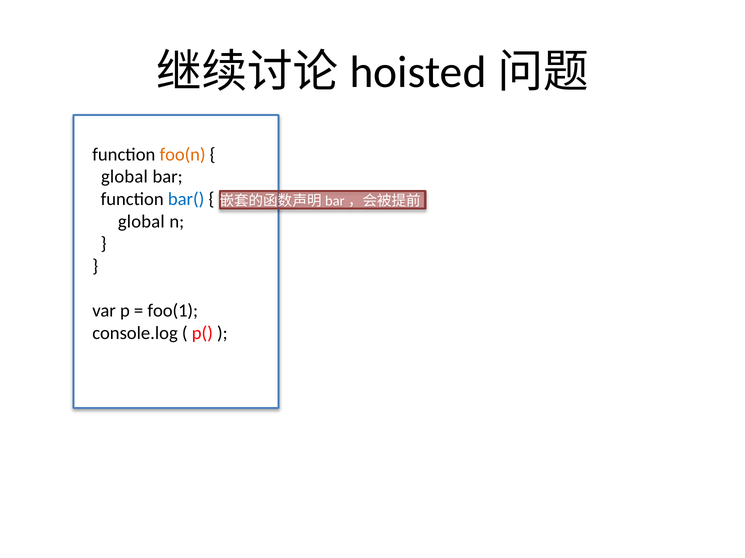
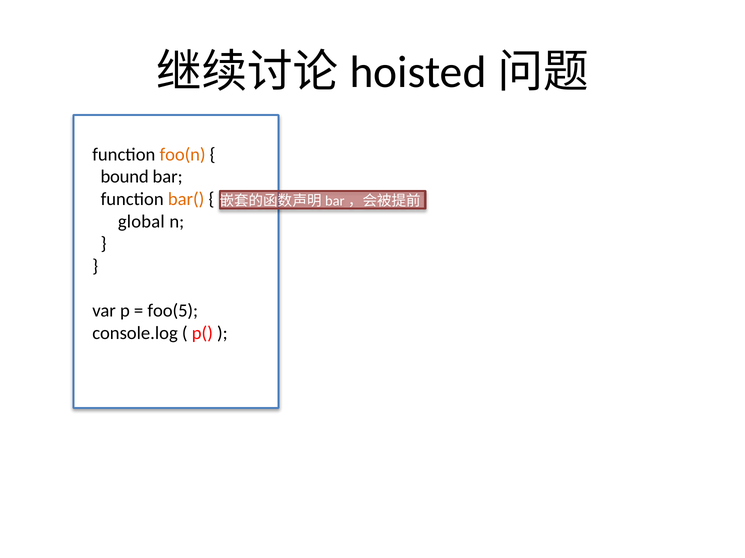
global: global -> bound (125, 177)
bar( colour: blue -> orange (186, 199)
foo(1: foo(1 -> foo(5 (173, 311)
